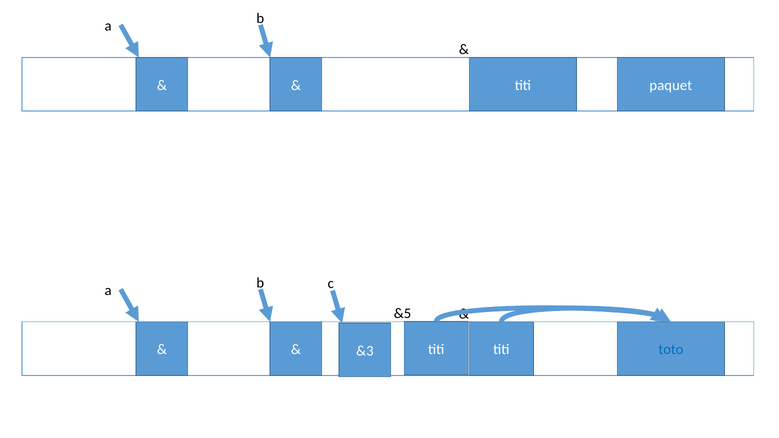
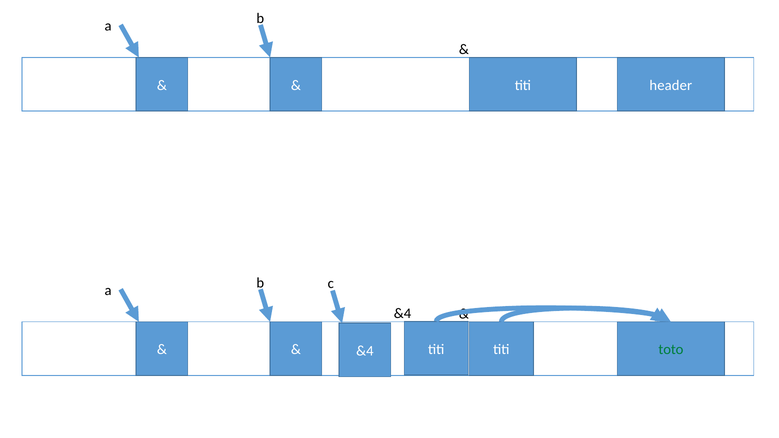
paquet: paquet -> header (671, 85)
&5: &5 -> &4 (402, 314)
toto colour: blue -> green (671, 350)
&3: &3 -> &4 (365, 351)
